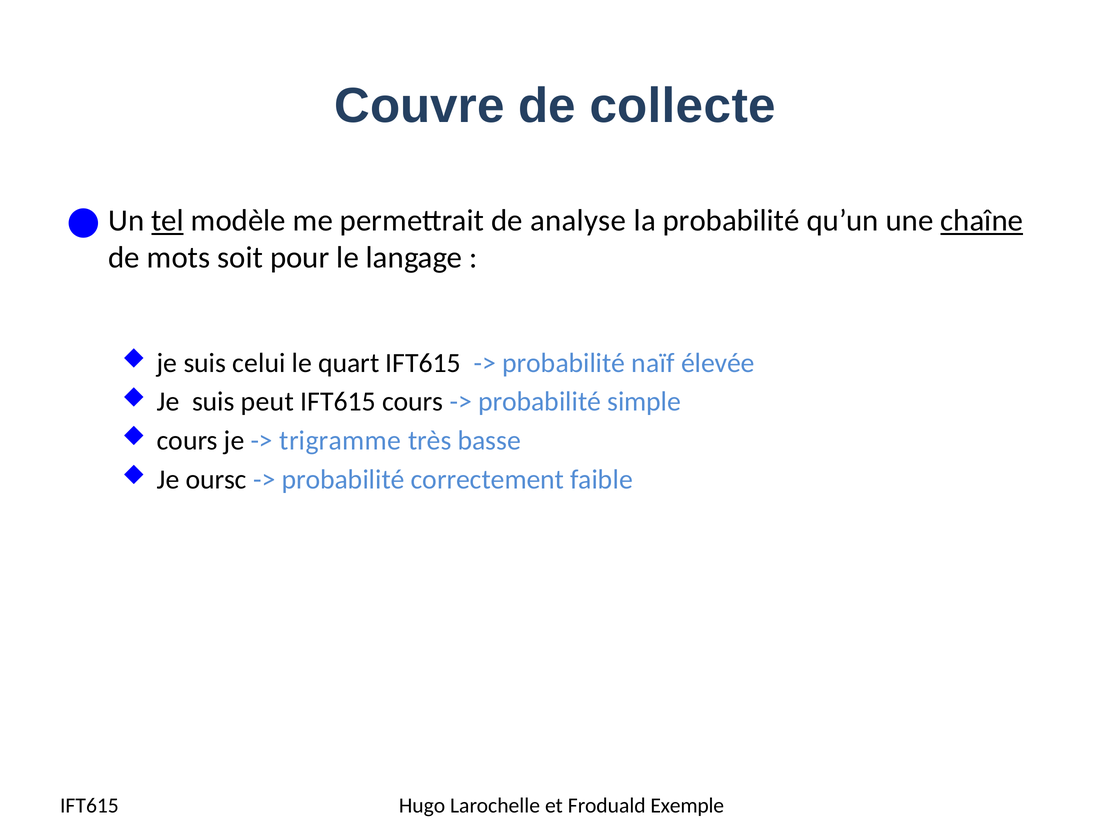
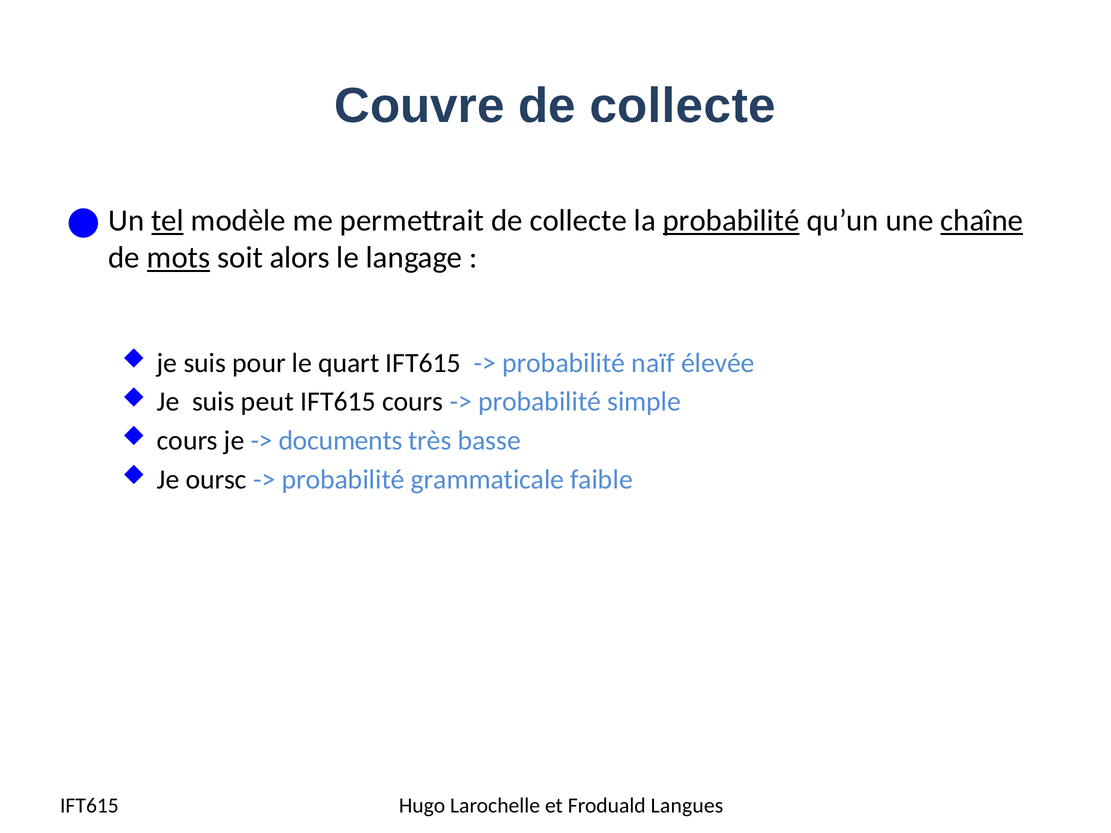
permettrait de analyse: analyse -> collecte (578, 221)
probabilité underline: none -> present (731, 221)
mots underline: none -> present (179, 258)
pour: pour -> alors (300, 258)
celui: celui -> pour (259, 363)
trigramme: trigramme -> documents (341, 441)
correctement: correctement -> grammaticale (488, 480)
Exemple: Exemple -> Langues (687, 806)
